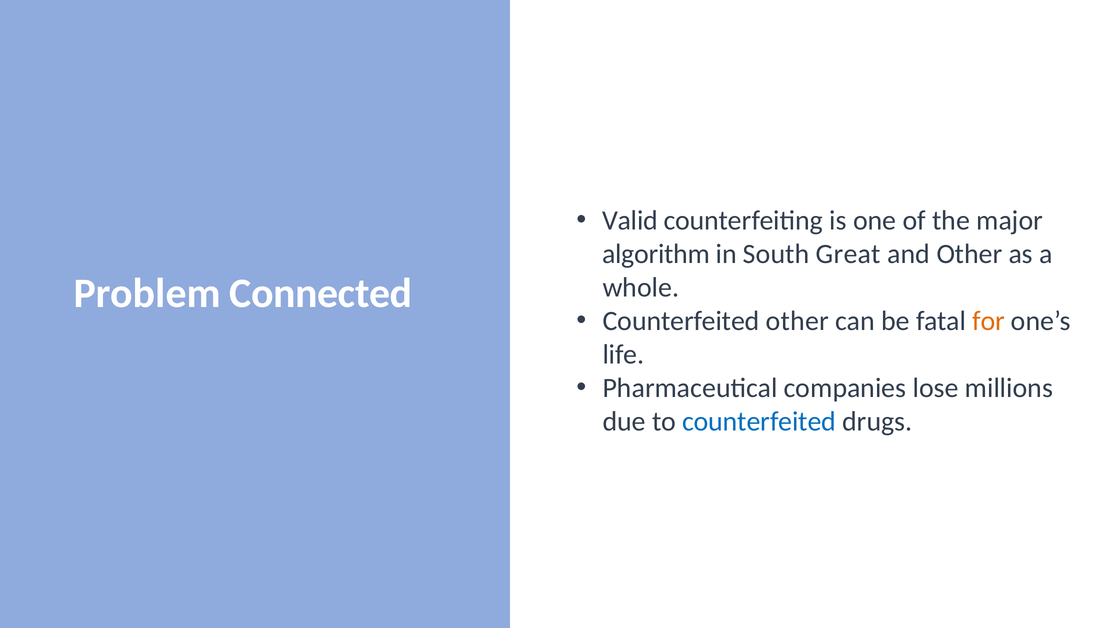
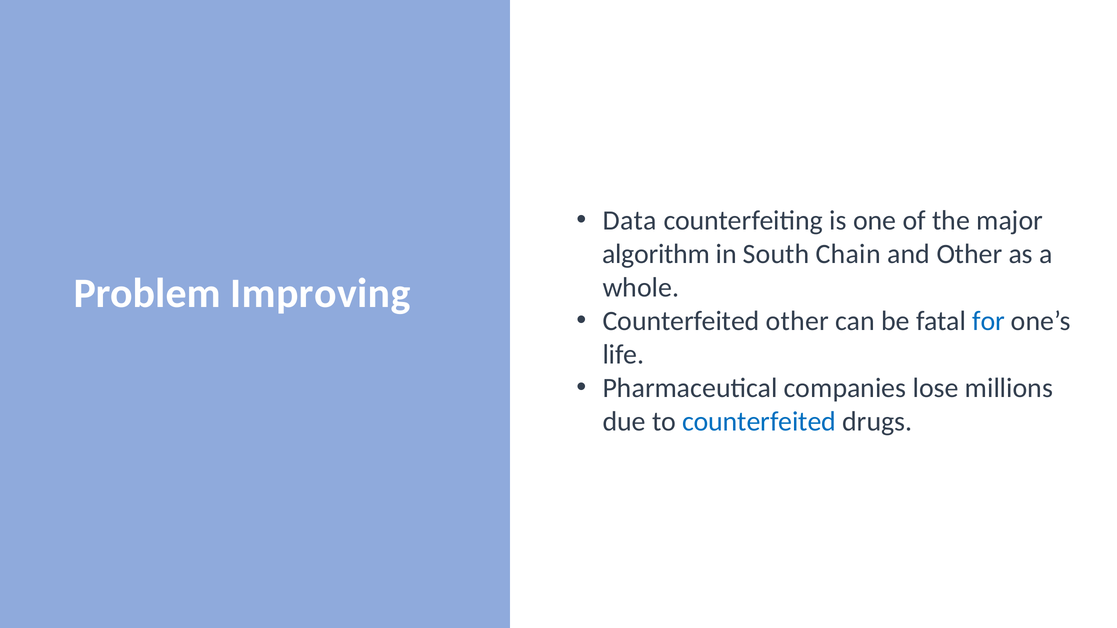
Valid: Valid -> Data (630, 221)
Great: Great -> Chain (848, 254)
Connected: Connected -> Improving (320, 293)
for colour: orange -> blue (989, 321)
